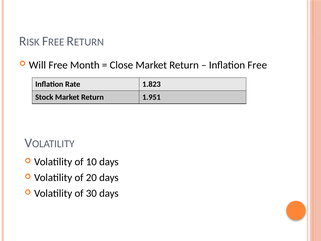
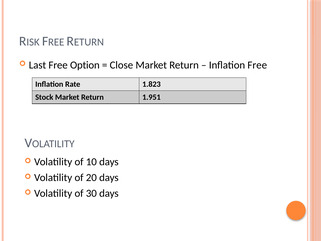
Will: Will -> Last (37, 65)
Month: Month -> Option (85, 65)
